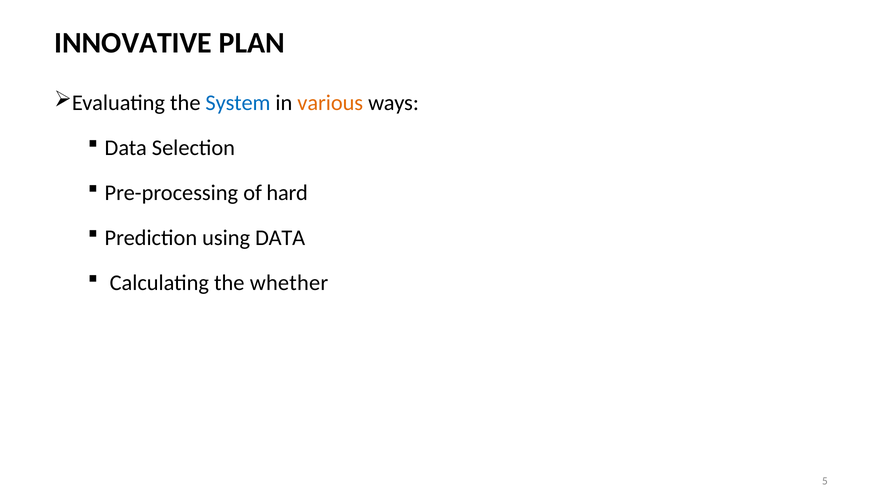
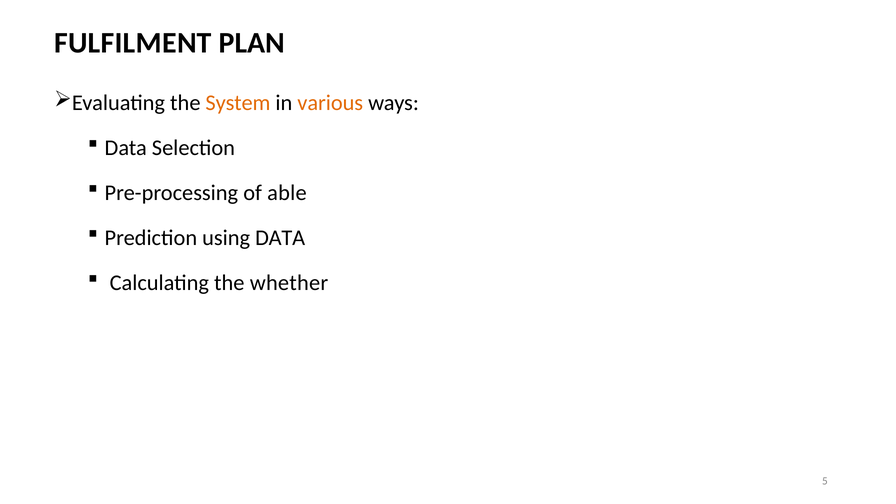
INNOVATIVE: INNOVATIVE -> FULFILMENT (133, 43)
System colour: blue -> orange (238, 103)
hard: hard -> able (287, 193)
